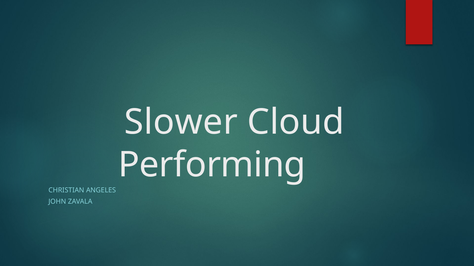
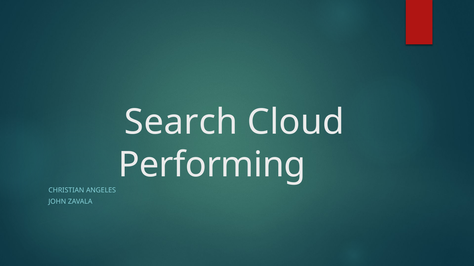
Slower: Slower -> Search (181, 122)
